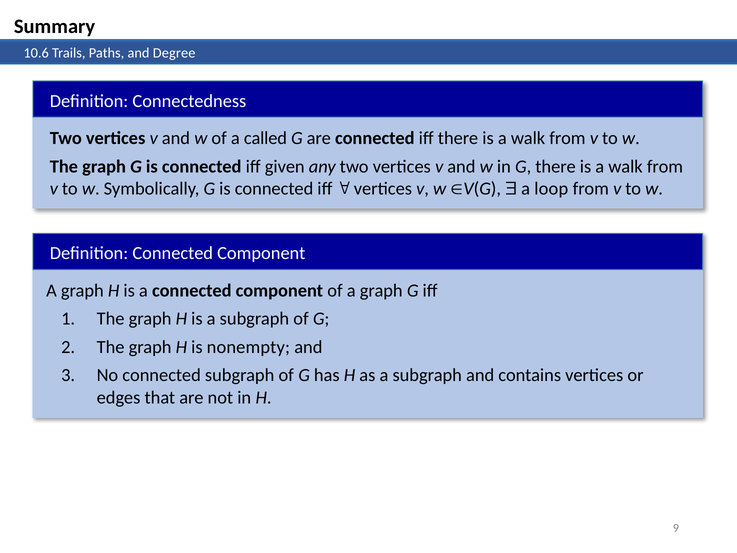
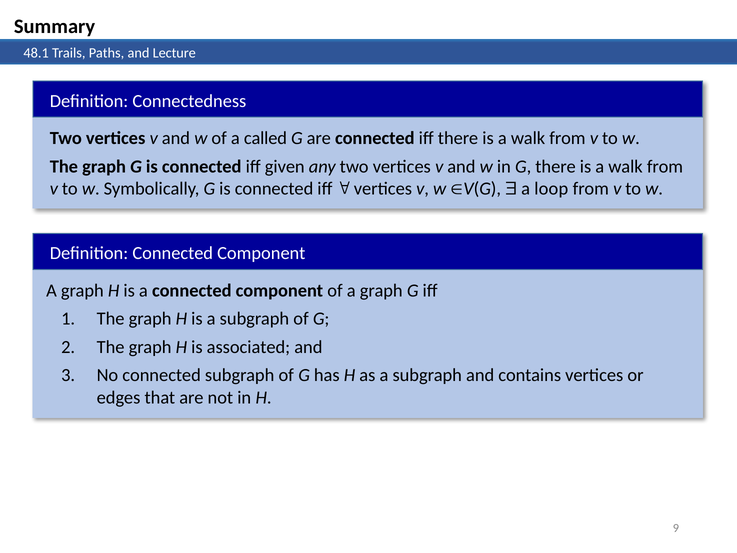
10.6: 10.6 -> 48.1 (36, 53)
Degree: Degree -> Lecture (174, 53)
nonempty: nonempty -> associated (248, 347)
